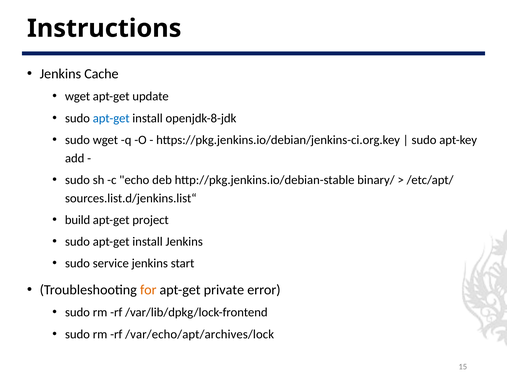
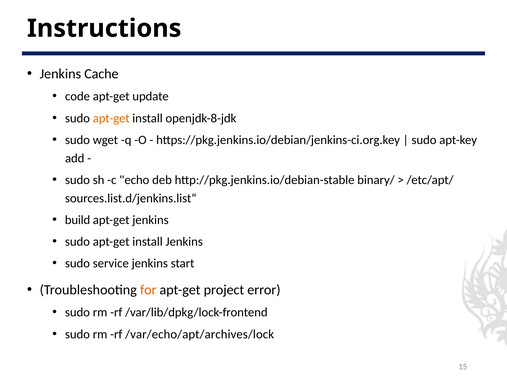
wget: wget -> code (77, 97)
apt-get colour: blue -> orange (111, 118)
apt-get project: project -> jenkins (151, 220)
private: private -> project (224, 290)
